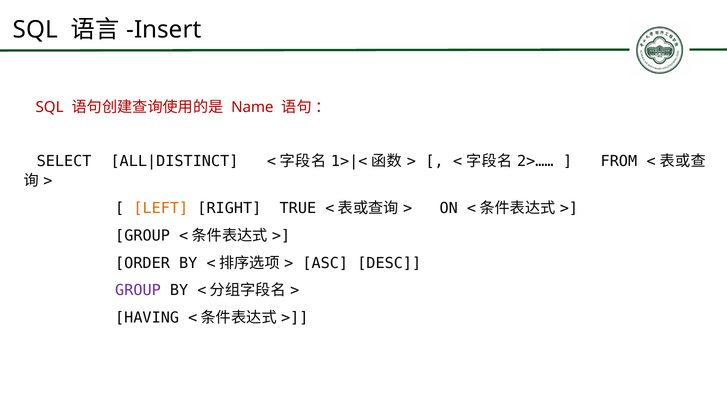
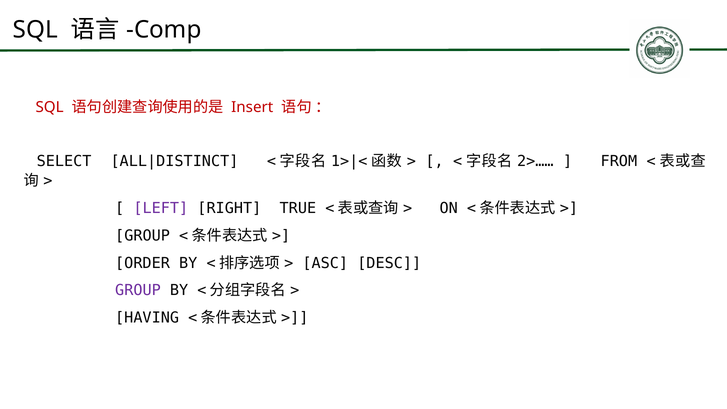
Insert: Insert -> Comp (164, 30)
Name: Name -> Insert (252, 107)
LEFT colour: orange -> purple (161, 208)
